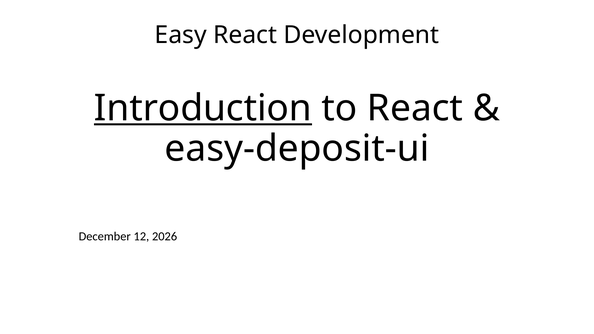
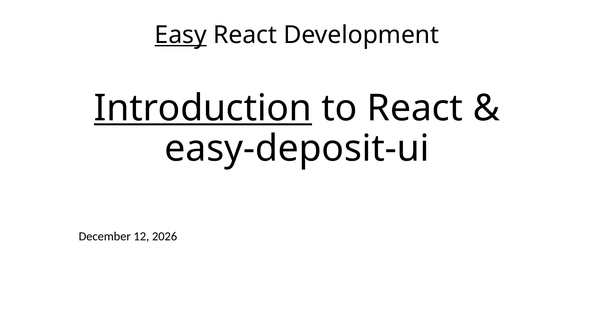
Easy underline: none -> present (181, 35)
